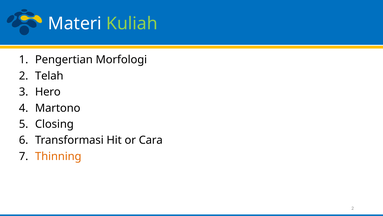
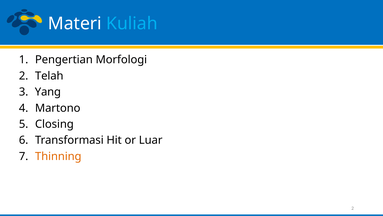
Kuliah colour: light green -> light blue (132, 23)
Hero: Hero -> Yang (48, 92)
Cara: Cara -> Luar (151, 140)
